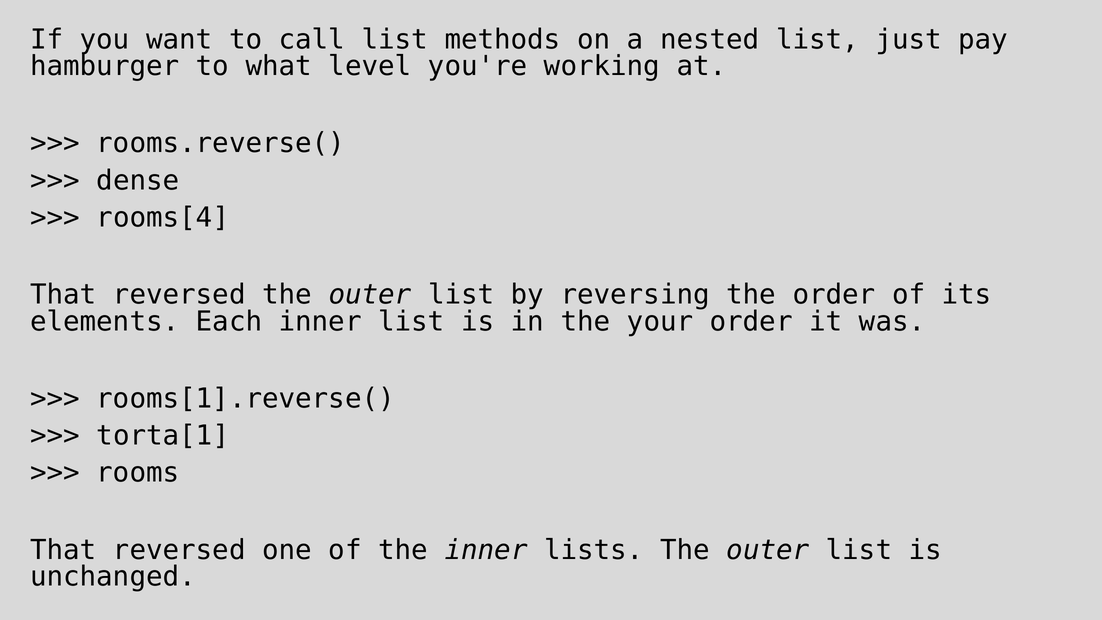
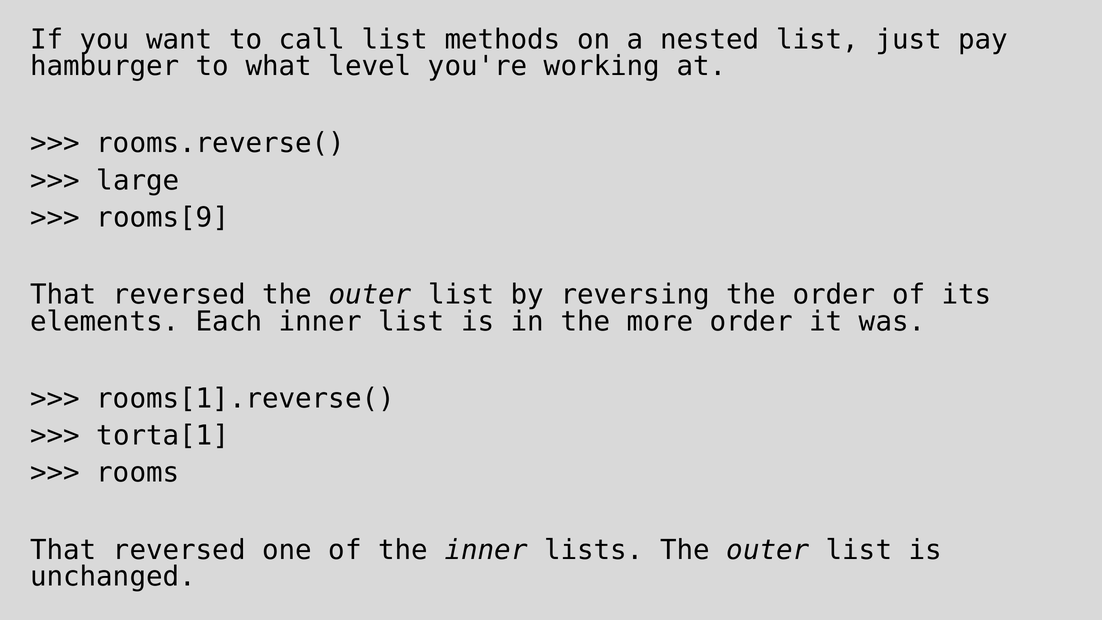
dense: dense -> large (138, 180)
rooms[4: rooms[4 -> rooms[9 (163, 218)
your: your -> more (660, 321)
